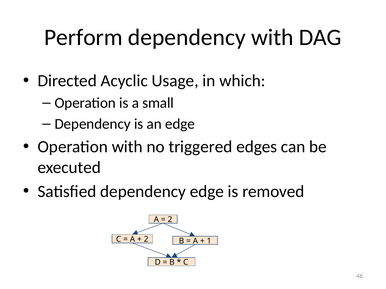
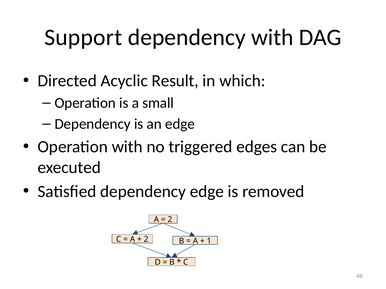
Perform: Perform -> Support (83, 37)
Usage: Usage -> Result (175, 81)
